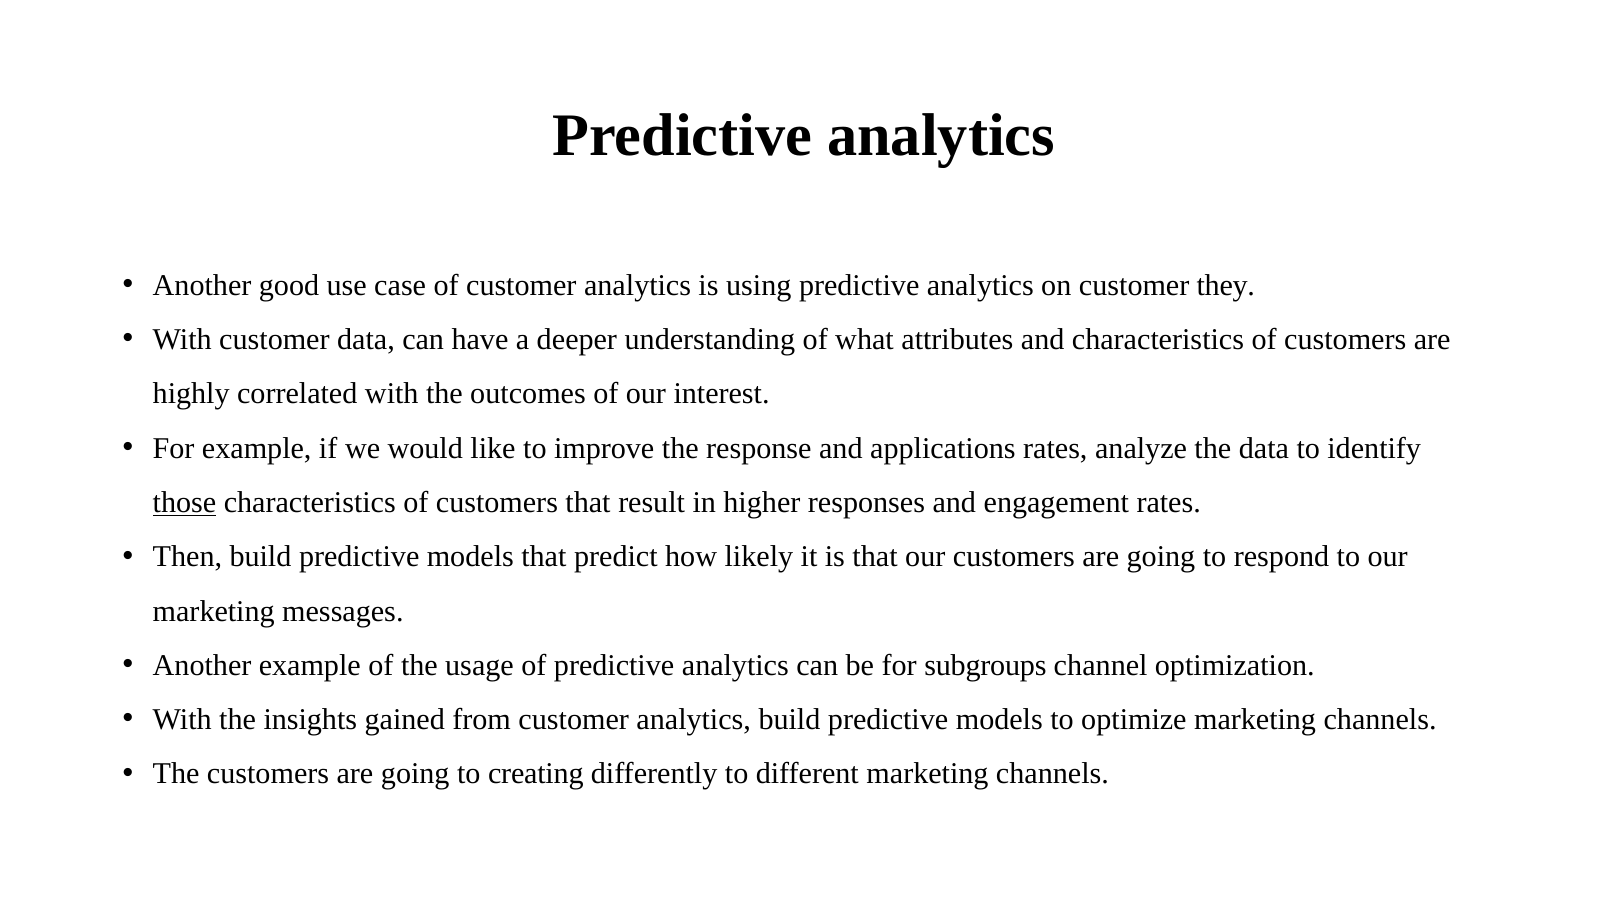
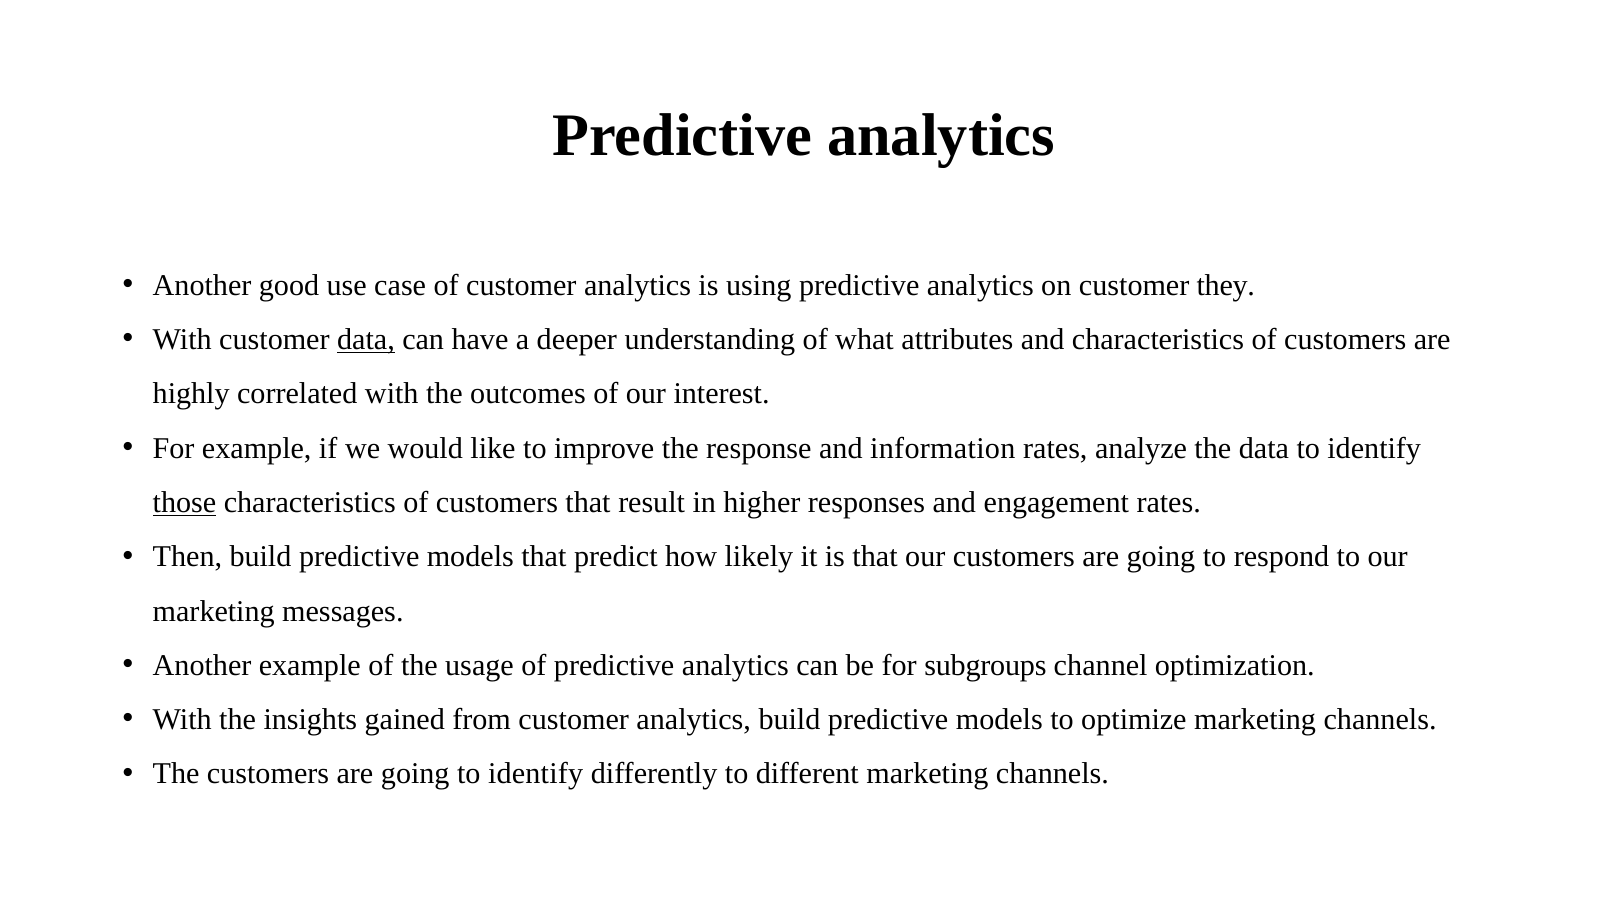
data underline: none -> present (366, 339)
applications: applications -> information (943, 448)
going to creating: creating -> identify (536, 774)
